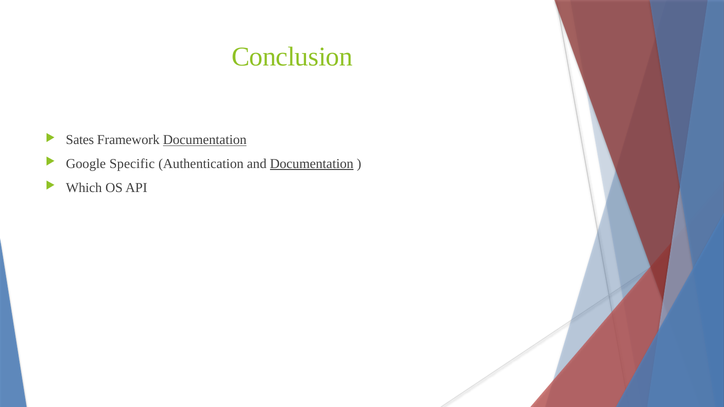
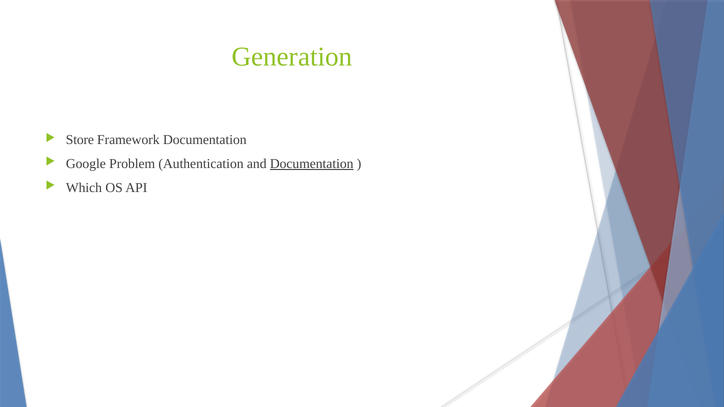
Conclusion: Conclusion -> Generation (292, 57)
Sates: Sates -> Store (80, 140)
Documentation underline: present -> none (205, 140)
Specific: Specific -> Problem (132, 164)
